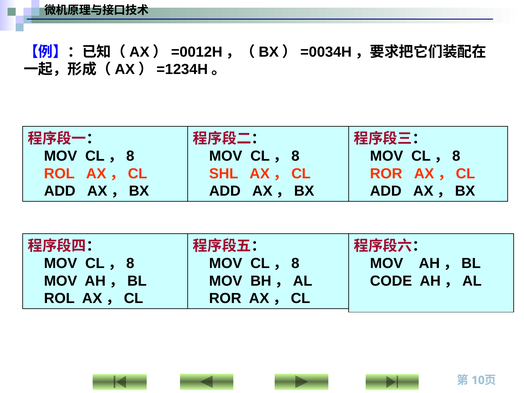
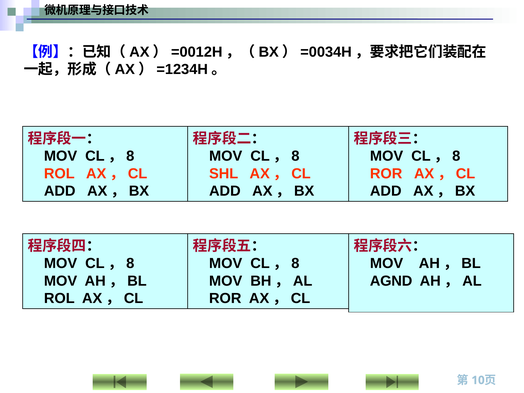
CODE: CODE -> AGND (391, 281)
